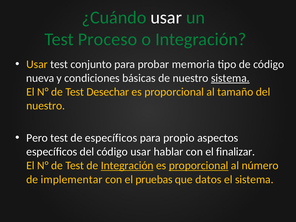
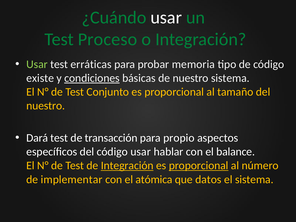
Usar colour: yellow -> light green (37, 64)
conjunto: conjunto -> erráticas (91, 64)
nueva: nueva -> existe (40, 78)
condiciones underline: none -> present (92, 78)
sistema underline: present -> none (230, 78)
Desechar: Desechar -> Conjunto (108, 92)
Pero: Pero -> Dará (37, 138)
de específicos: específicos -> transacción (111, 138)
finalizar: finalizar -> balance (236, 152)
pruebas: pruebas -> atómica (154, 179)
